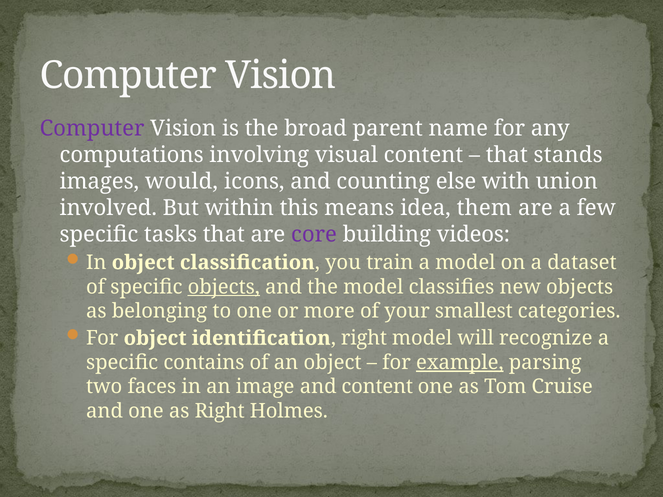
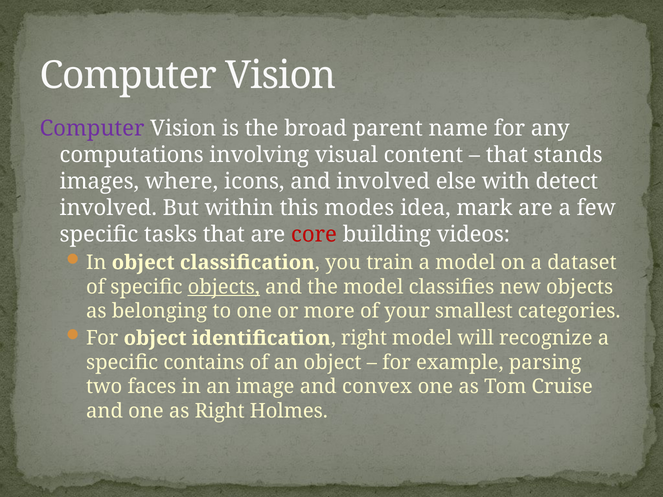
would: would -> where (182, 182)
and counting: counting -> involved (383, 182)
union: union -> detect (567, 182)
means: means -> modes (359, 208)
them: them -> mark (484, 208)
core colour: purple -> red (314, 235)
example underline: present -> none (460, 363)
and content: content -> convex (377, 387)
